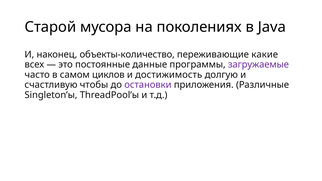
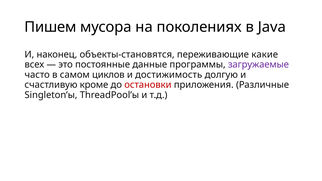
Старой: Старой -> Пишем (50, 27)
объекты-количество: объекты-количество -> объекты-становятся (127, 54)
чтобы: чтобы -> кроме (94, 85)
остановки colour: purple -> red (148, 85)
